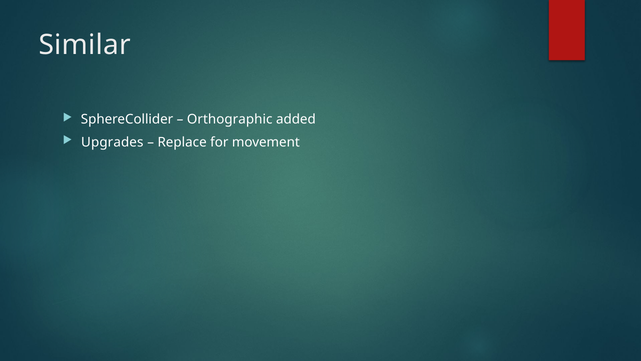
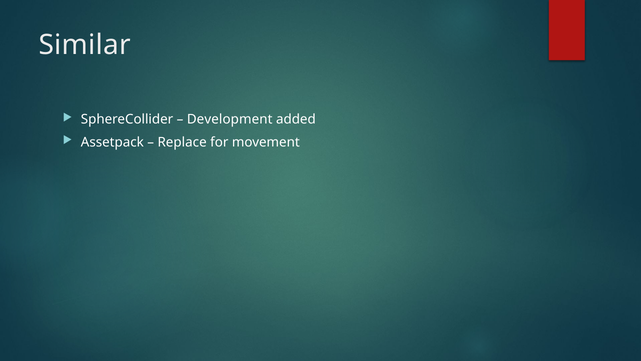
Orthographic: Orthographic -> Development (230, 119)
Upgrades: Upgrades -> Assetpack (112, 142)
